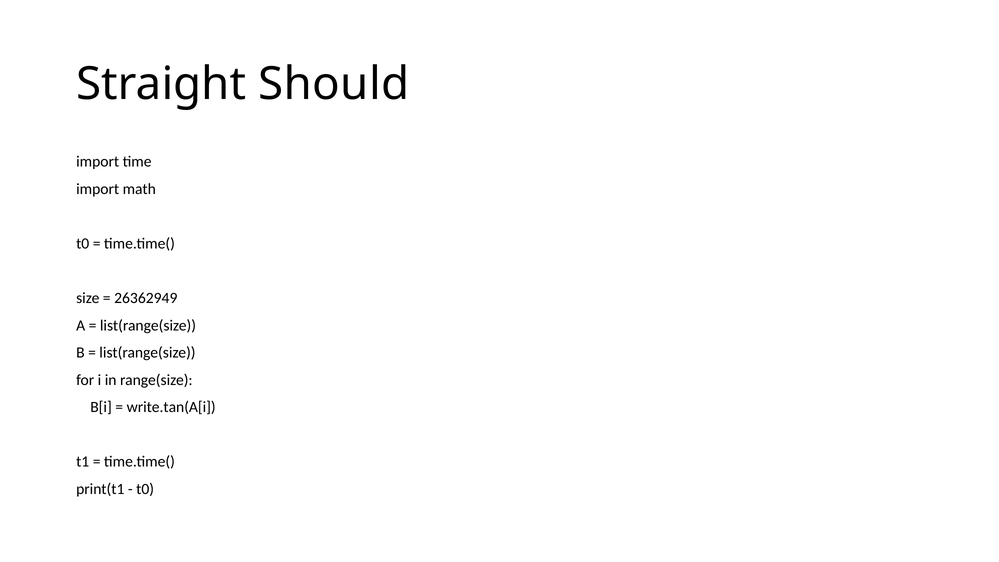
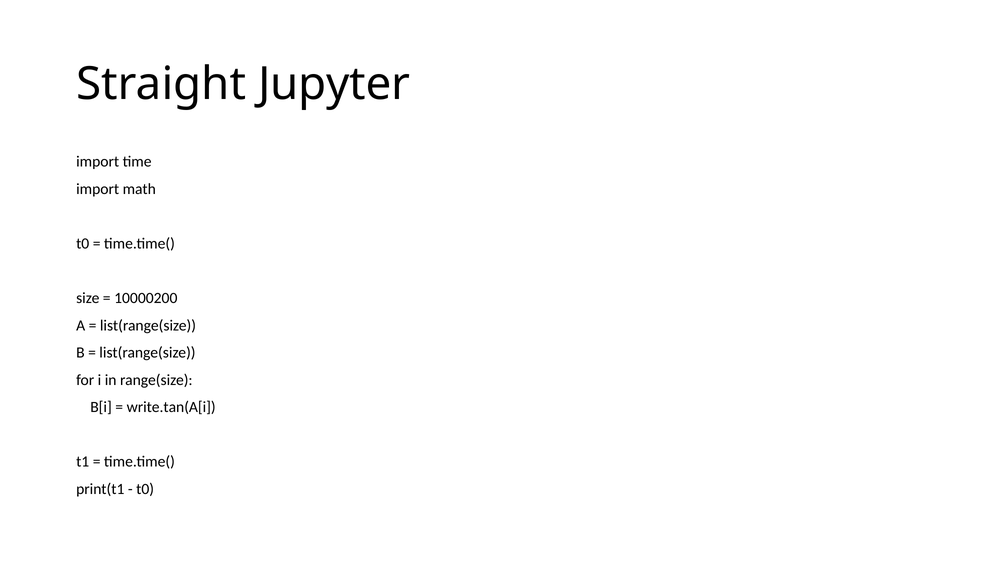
Should: Should -> Jupyter (334, 84)
26362949: 26362949 -> 10000200 (146, 298)
